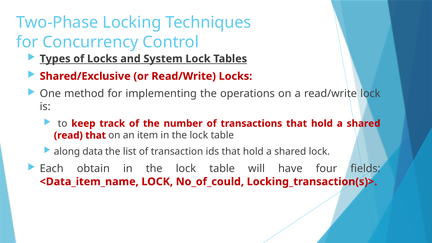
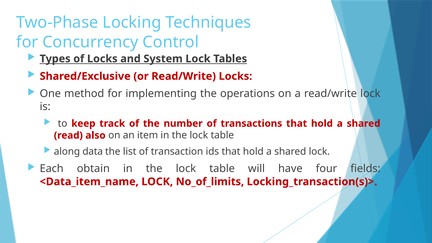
read that: that -> also (95, 135)
No_of_could: No_of_could -> No_of_limits (210, 182)
